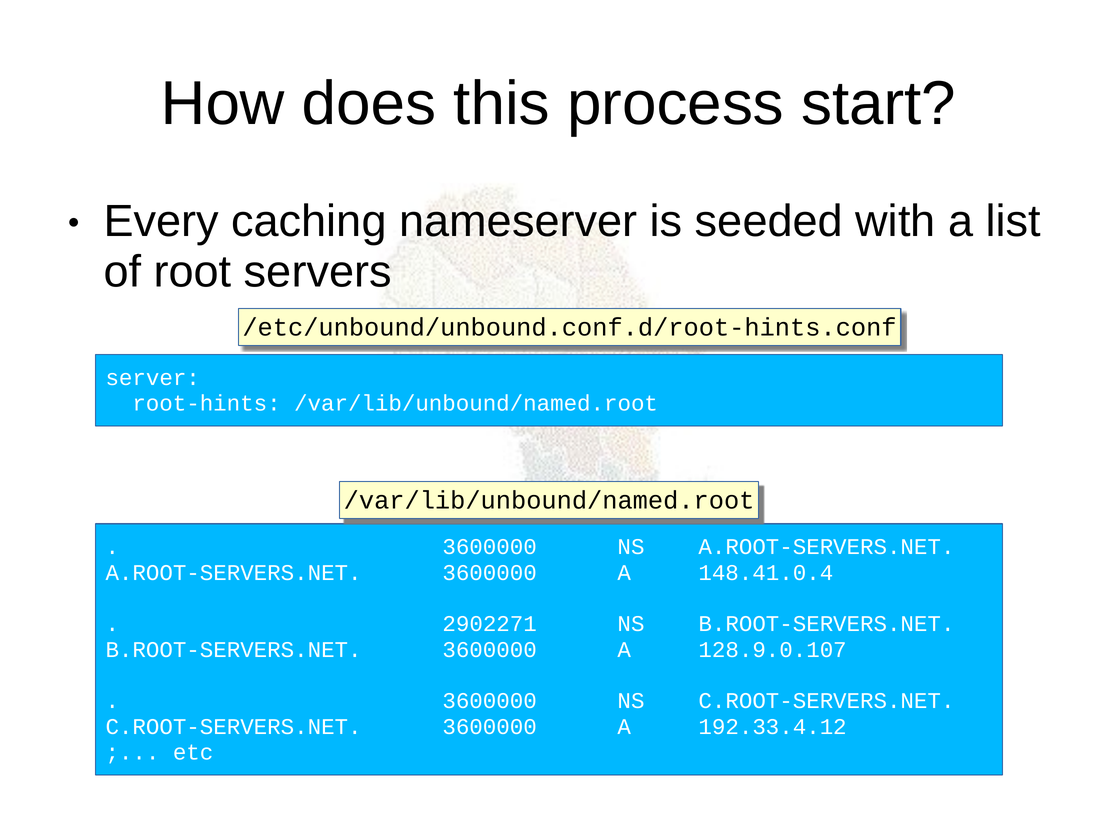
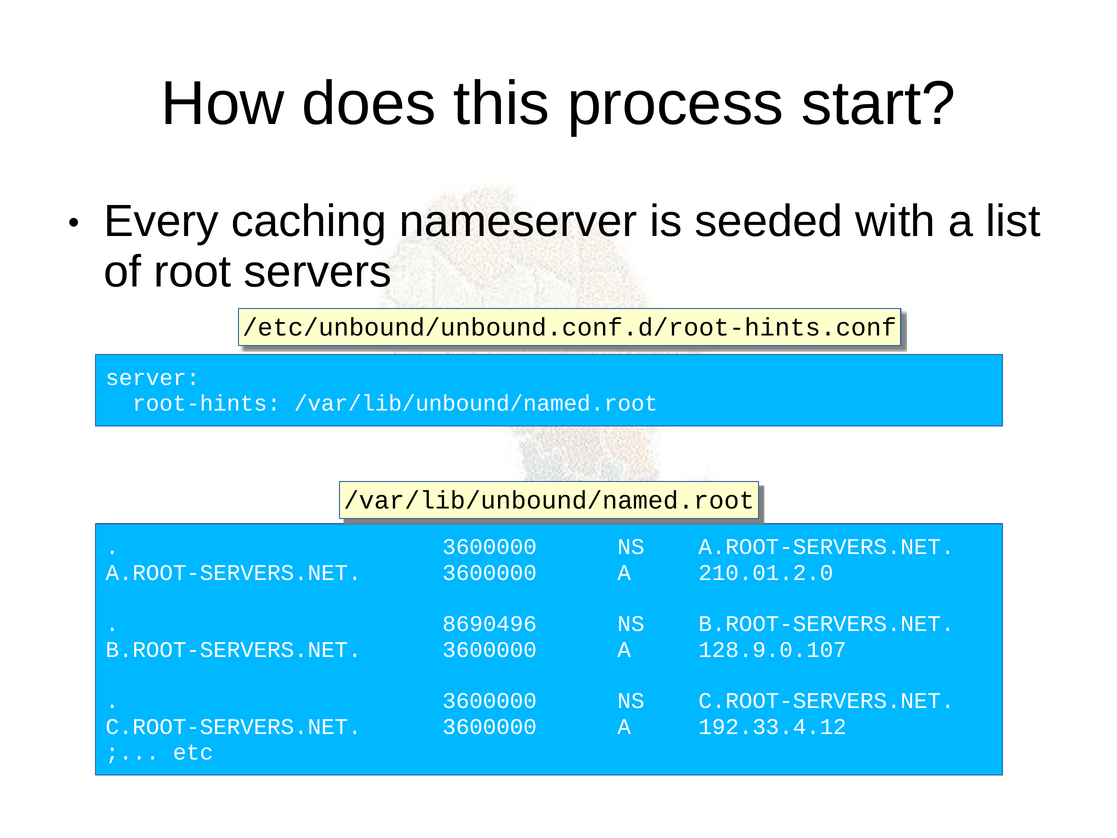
148.41.0.4: 148.41.0.4 -> 210.01.2.0 (766, 573)
2902271: 2902271 -> 8690496 (490, 624)
